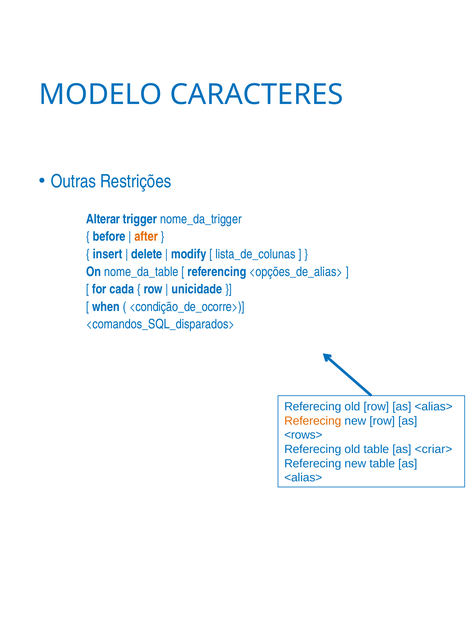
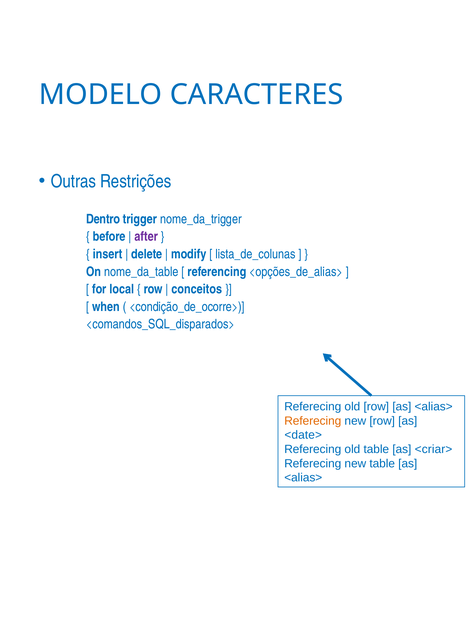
Alterar: Alterar -> Dentro (103, 219)
after colour: orange -> purple (146, 237)
cada: cada -> local (122, 289)
unicidade: unicidade -> conceitos (197, 289)
<rows>: <rows> -> <date> (303, 435)
